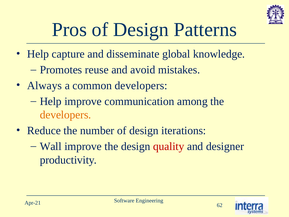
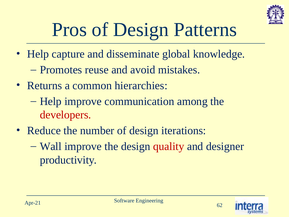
Always: Always -> Returns (45, 85)
common developers: developers -> hierarchies (141, 85)
developers colour: orange -> red (65, 115)
